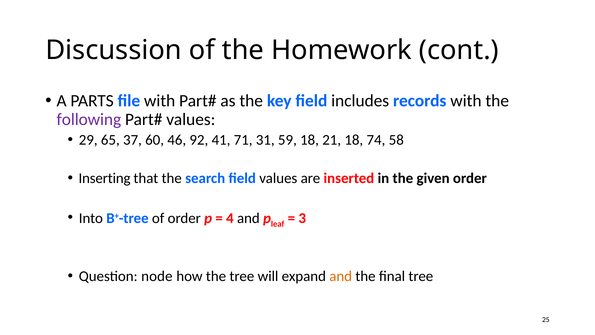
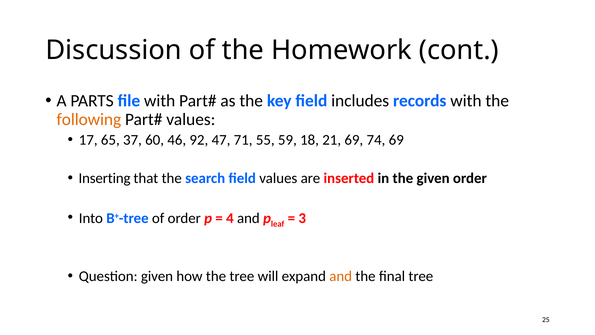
following colour: purple -> orange (89, 119)
29: 29 -> 17 (88, 140)
41: 41 -> 47 (221, 140)
31: 31 -> 55 (265, 140)
21 18: 18 -> 69 (354, 140)
74 58: 58 -> 69 (396, 140)
Question node: node -> given (157, 276)
